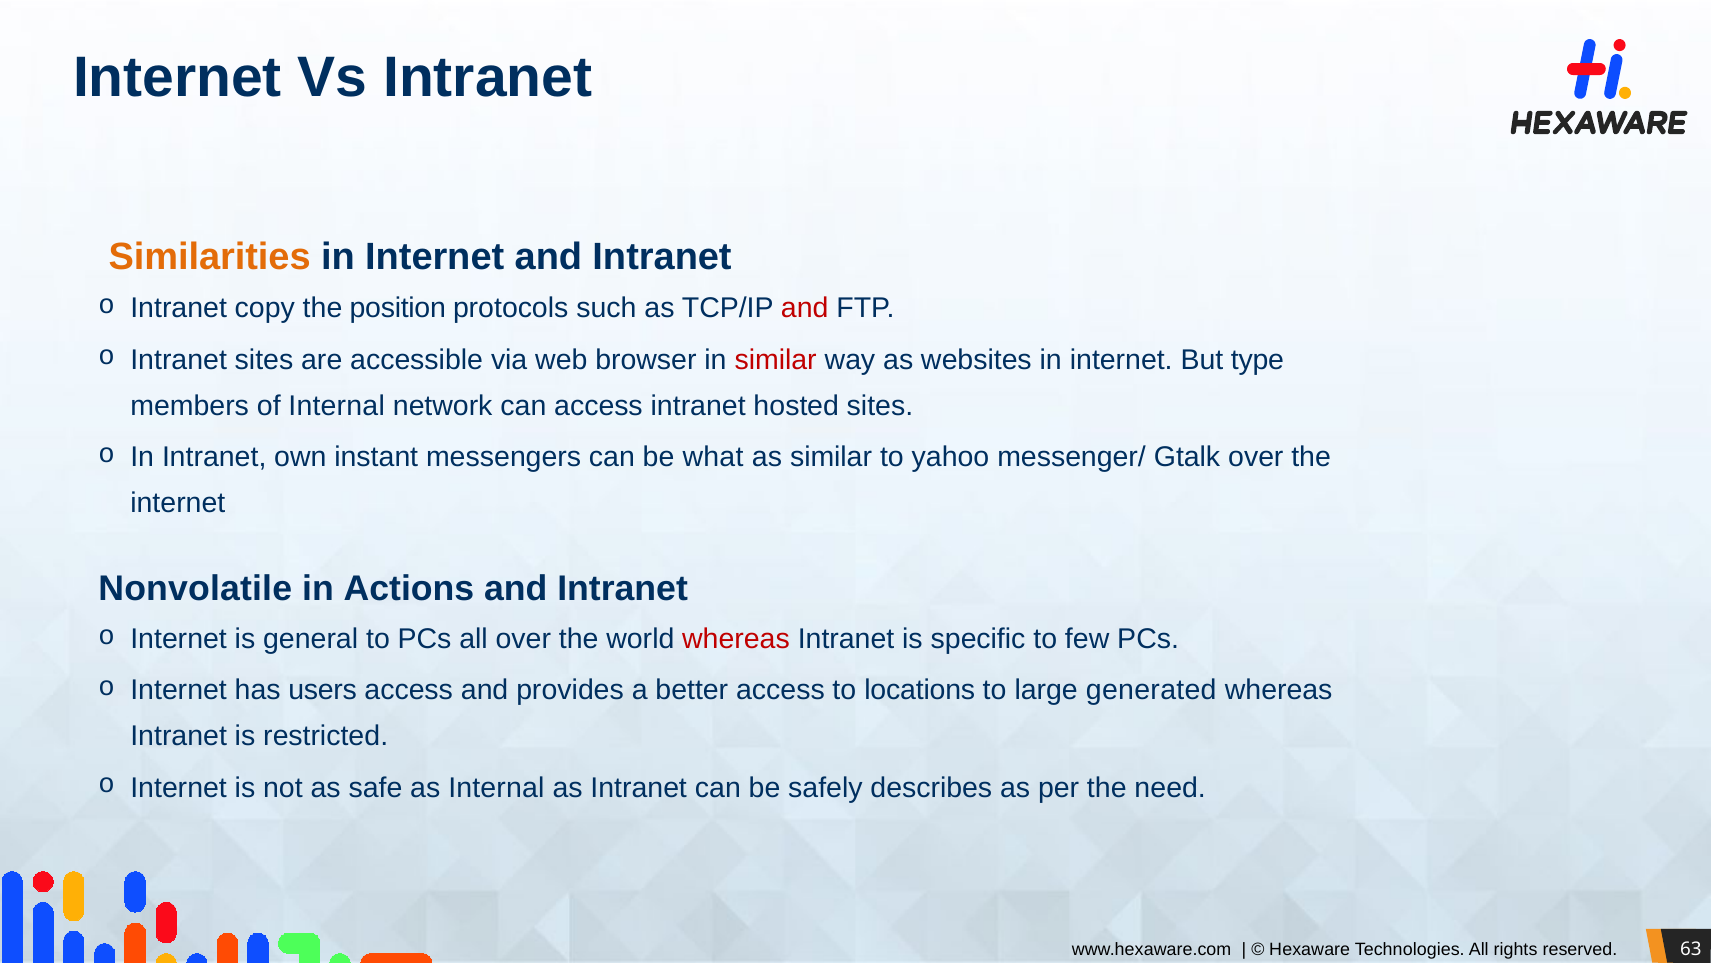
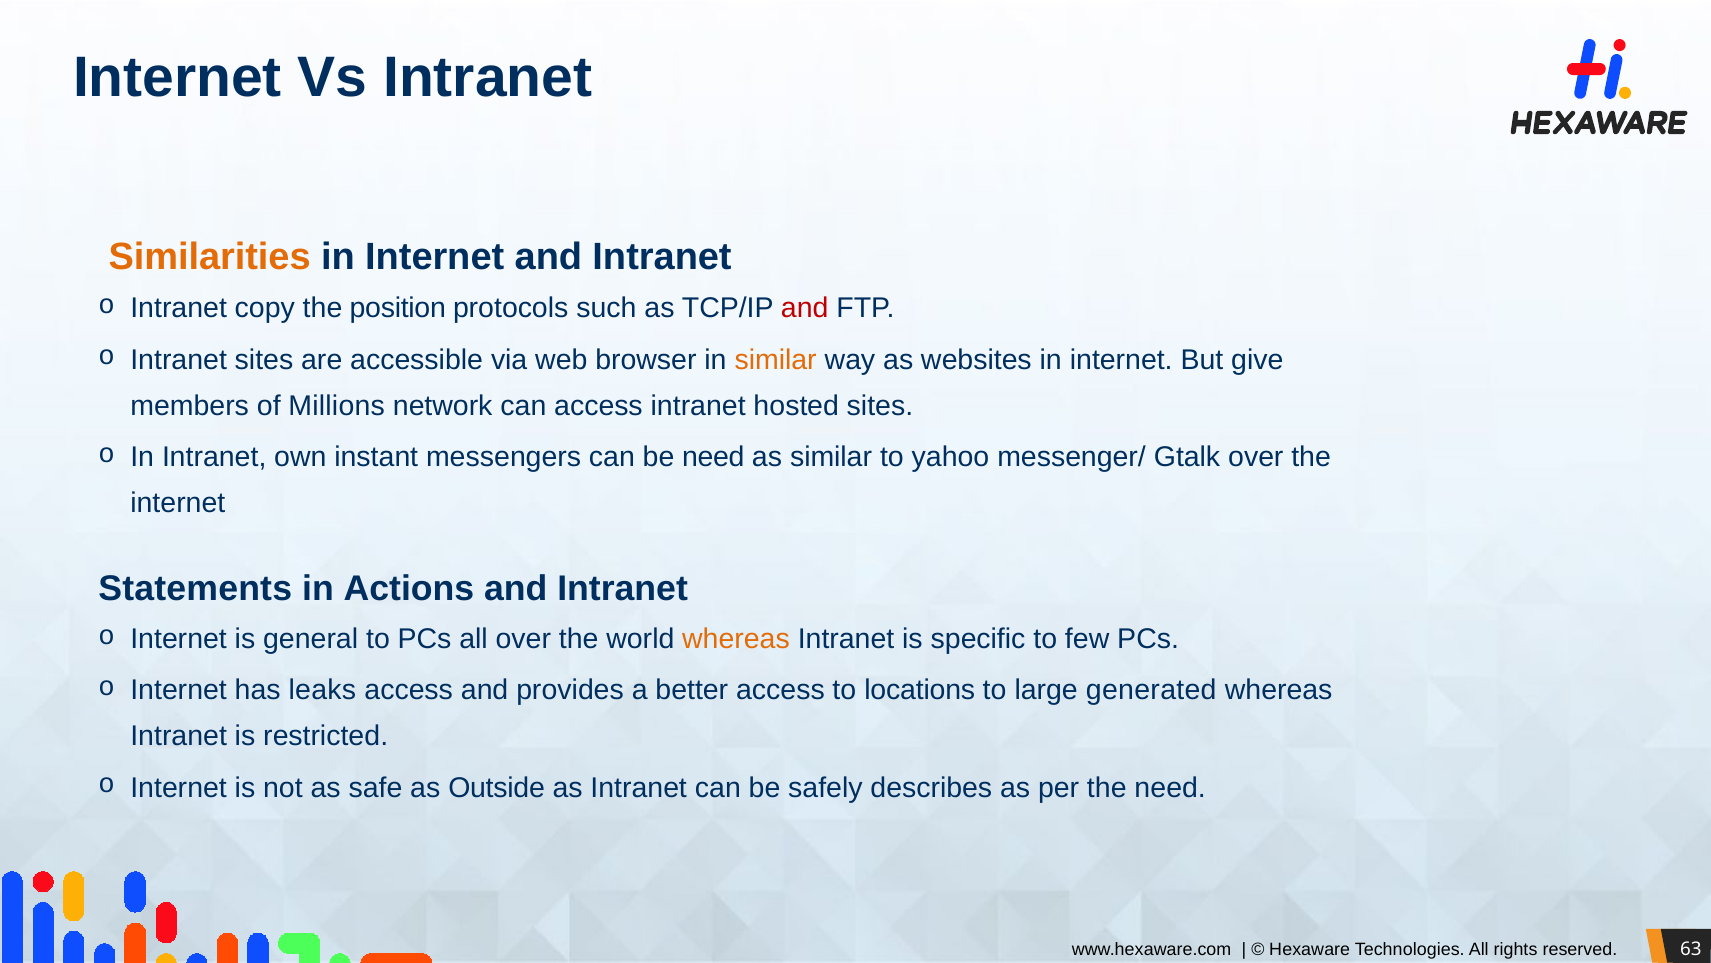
similar colour: red -> orange (776, 360)
type: type -> give (1257, 360)
of Internal: Internal -> Millions (337, 406)
be what: what -> need (713, 457)
Nonvolatile: Nonvolatile -> Statements (195, 589)
whereas colour: red -> orange (736, 639)
users: users -> leaks (322, 691)
as Internal: Internal -> Outside (497, 788)
